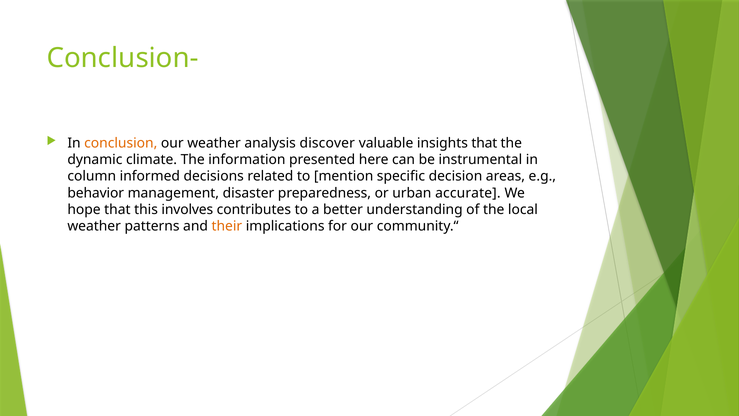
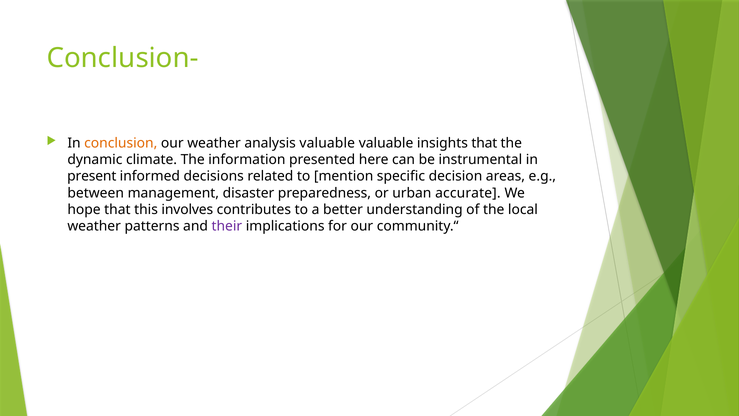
analysis discover: discover -> valuable (327, 143)
column: column -> present (92, 176)
behavior: behavior -> between (96, 193)
their colour: orange -> purple (227, 226)
